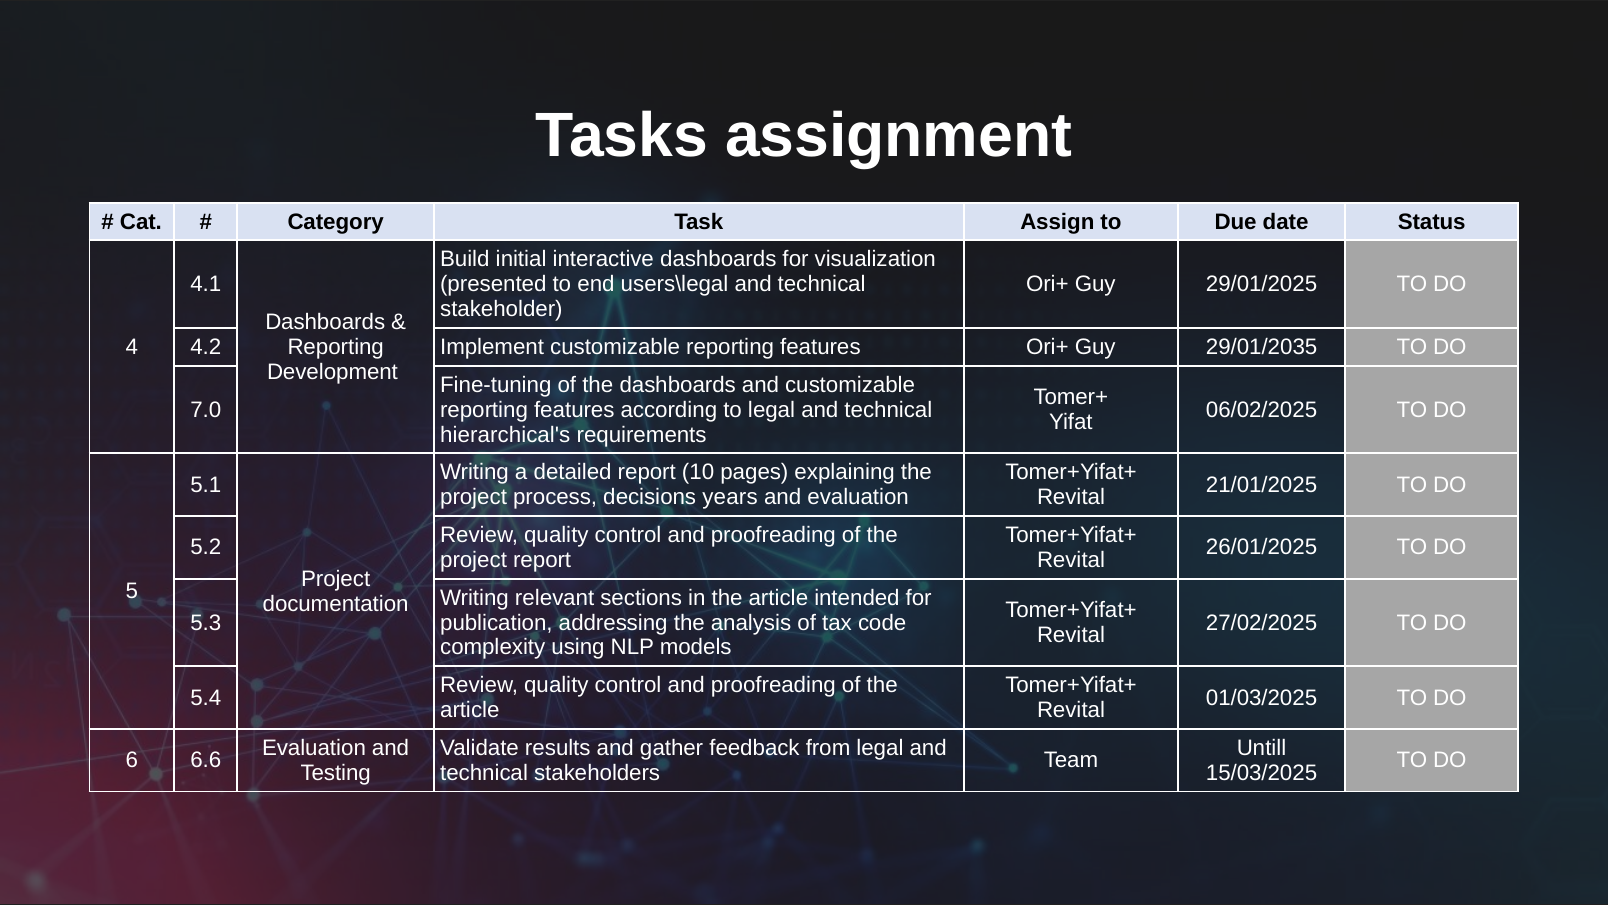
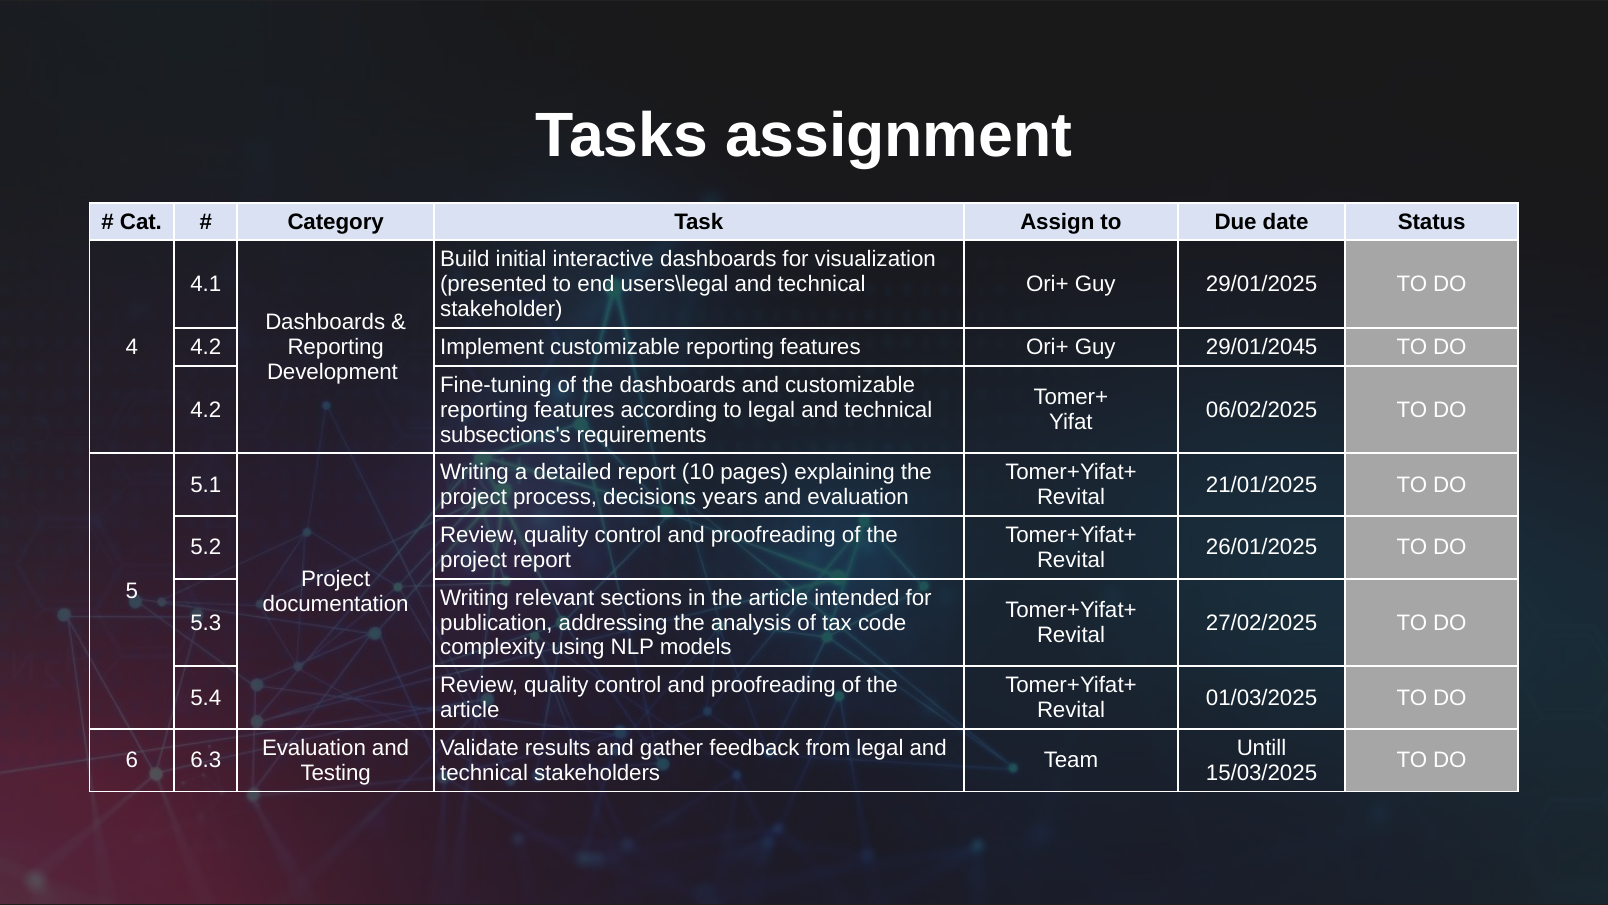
29/01/2035: 29/01/2035 -> 29/01/2045 (1262, 347)
7.0: 7.0 -> 4.2 (206, 410)
hierarchical's: hierarchical's -> subsections's (505, 435)
6.6: 6.6 -> 6.3 (206, 760)
